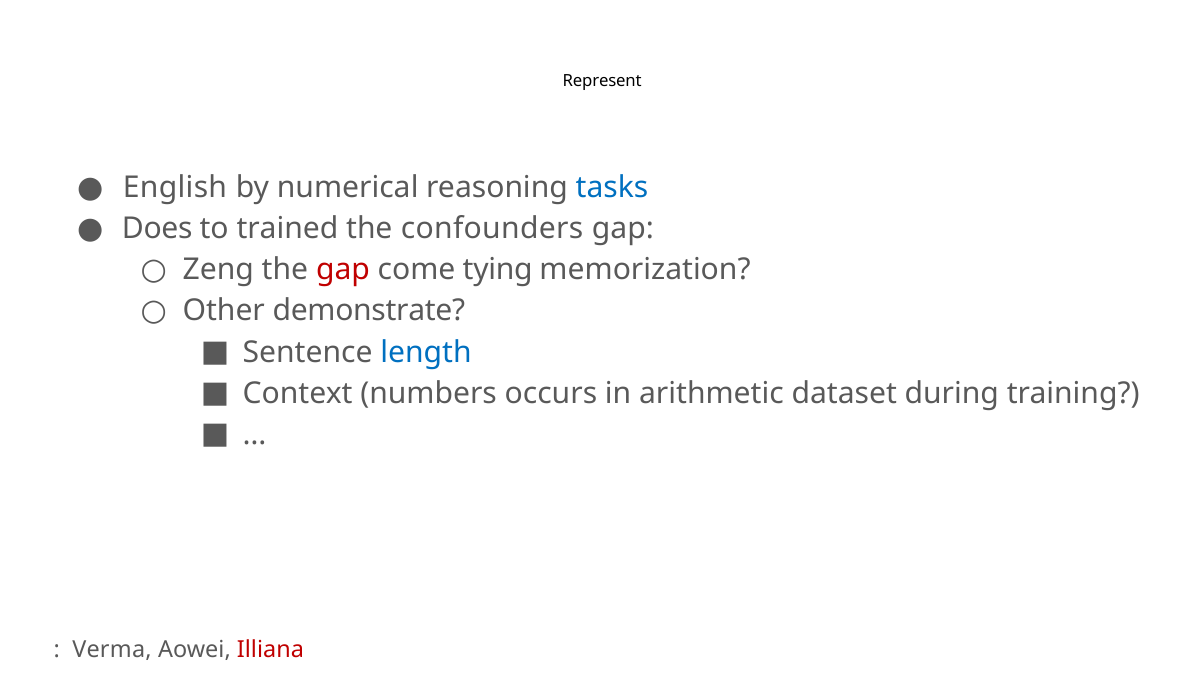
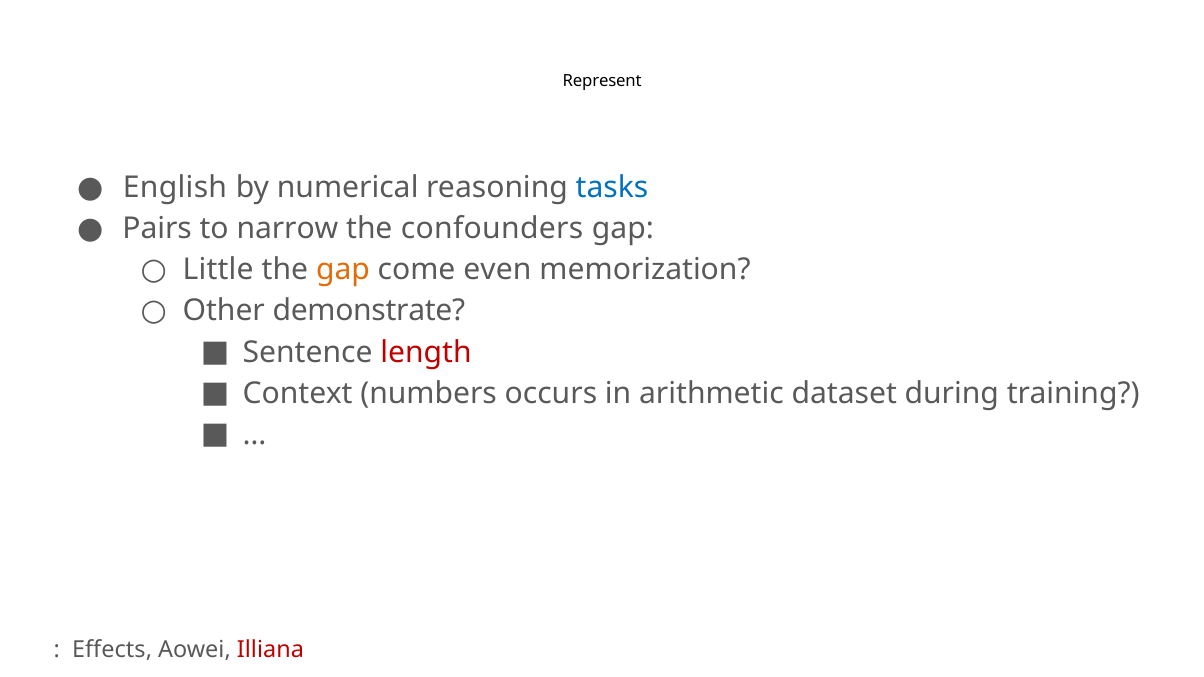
Does: Does -> Pairs (157, 229)
trained: trained -> narrow (287, 229)
Zeng: Zeng -> Little (218, 270)
gap colour: red -> orange (343, 270)
tying: tying -> even (497, 270)
length colour: blue -> red (426, 352)
Verma: Verma -> Effects (112, 650)
